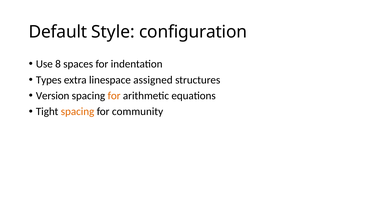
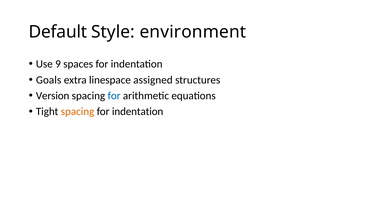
configuration: configuration -> environment (193, 32)
8: 8 -> 9 (58, 64)
Types: Types -> Goals (49, 80)
for colour: orange -> blue (114, 96)
community: community -> indentation (138, 111)
